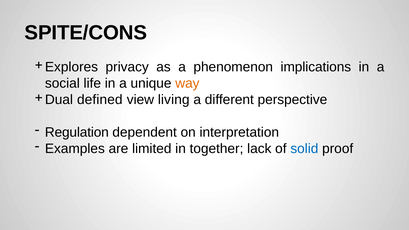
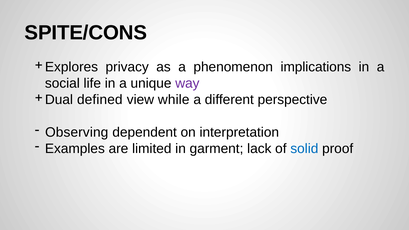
way colour: orange -> purple (187, 83)
living: living -> while (174, 100)
Regulation: Regulation -> Observing (77, 132)
together: together -> garment (216, 149)
